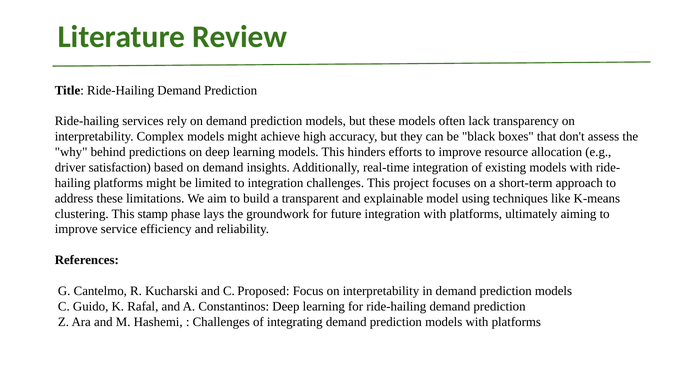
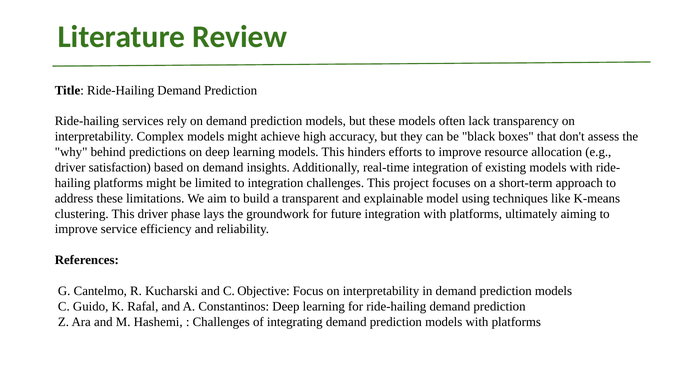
This stamp: stamp -> driver (153, 214)
Proposed: Proposed -> Objective (264, 291)
